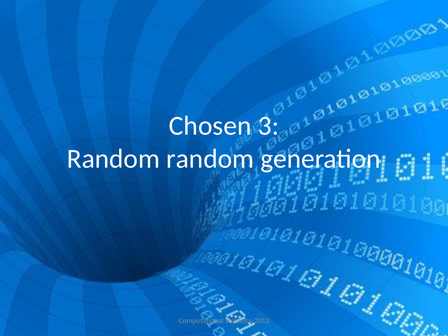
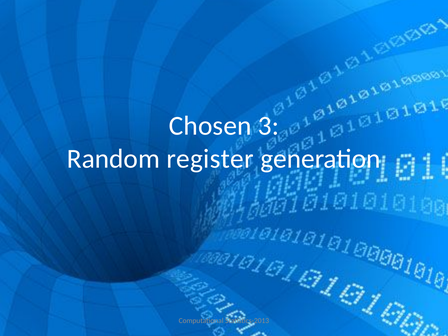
Random random: random -> register (210, 159)
